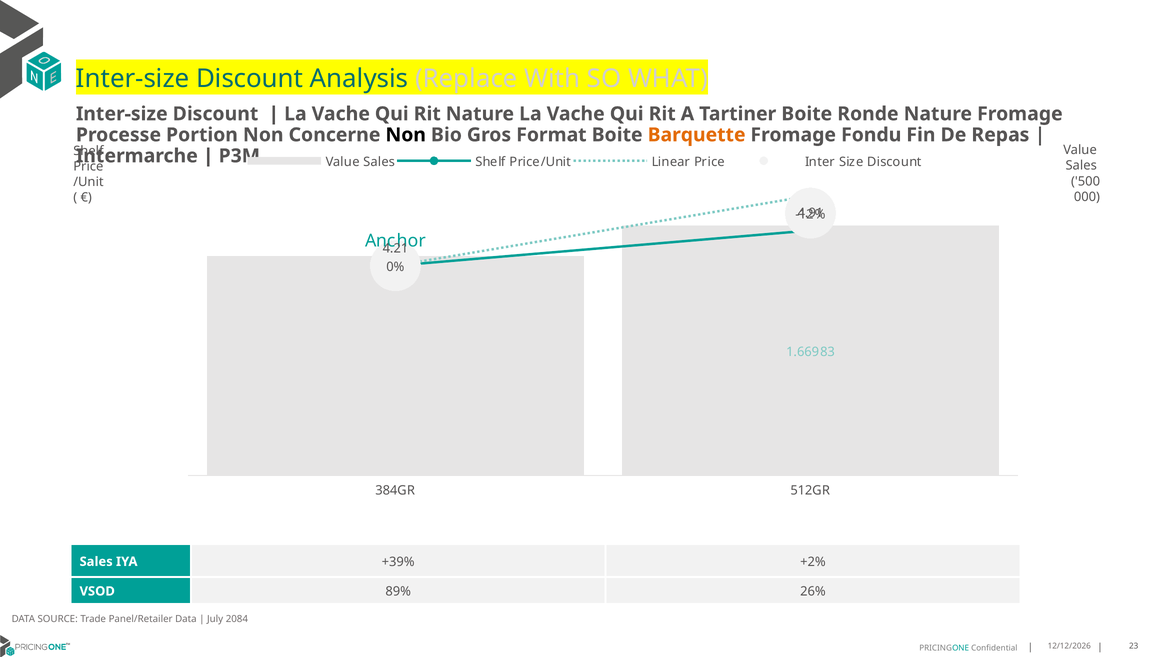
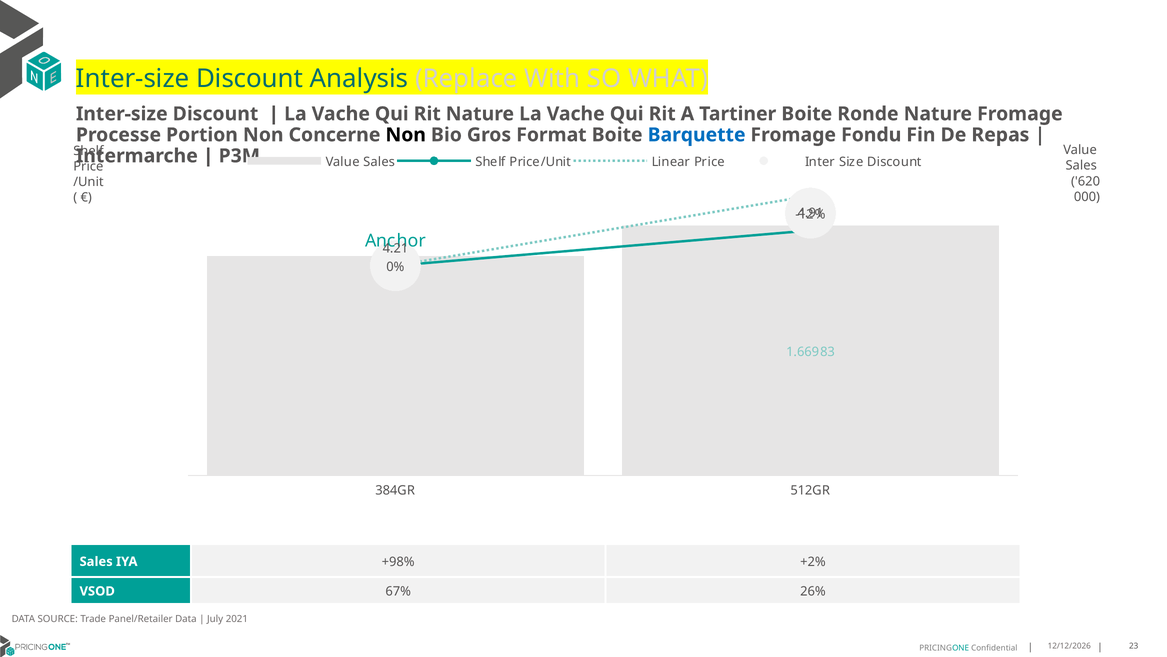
Barquette colour: orange -> blue (697, 135)
500: 500 -> 620 (1086, 181)
+39%: +39% -> +98% (398, 562)
89%: 89% -> 67% (398, 591)
2084: 2084 -> 2021 (237, 618)
